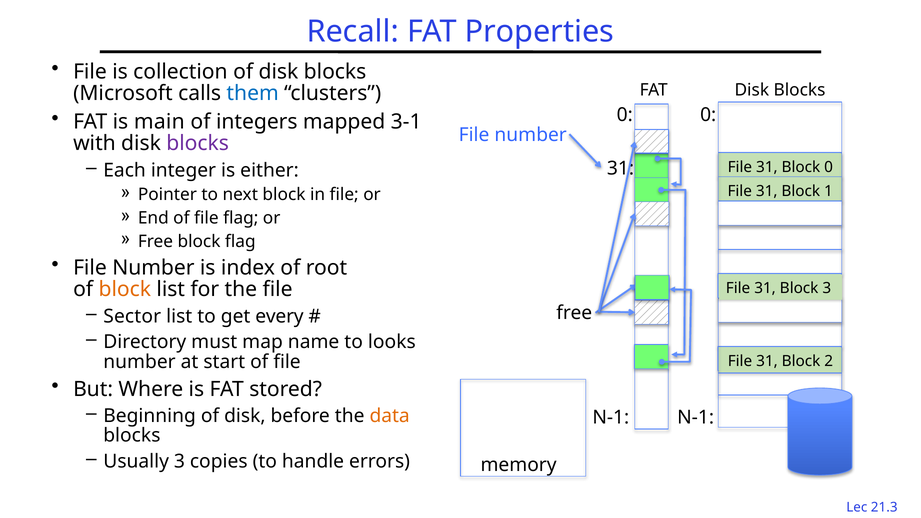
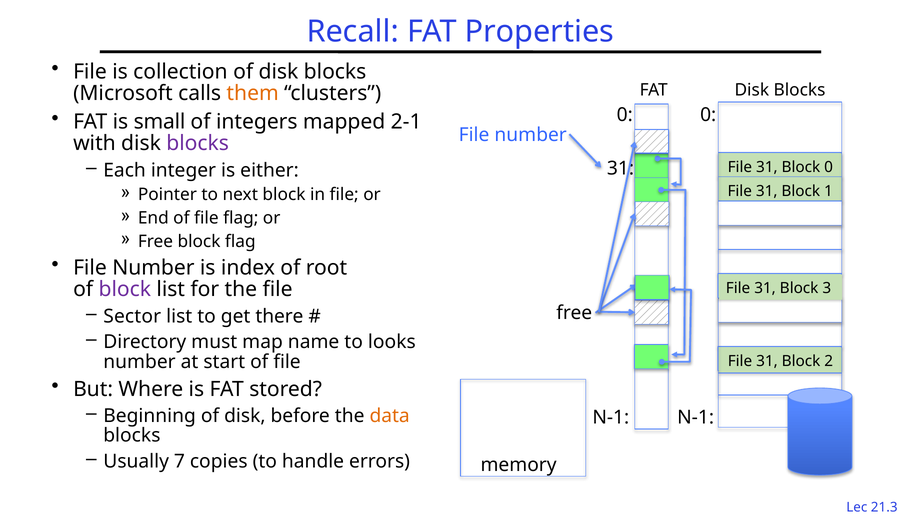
them colour: blue -> orange (253, 93)
main: main -> small (160, 122)
3-1: 3-1 -> 2-1 (406, 122)
block colour: orange -> purple (125, 289)
every: every -> there (279, 316)
Usually 3: 3 -> 7 (179, 462)
